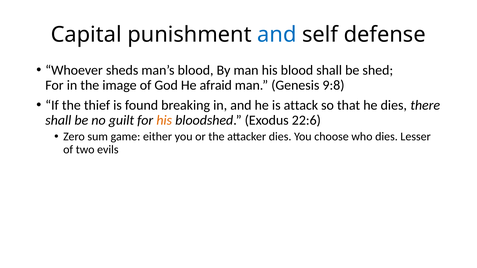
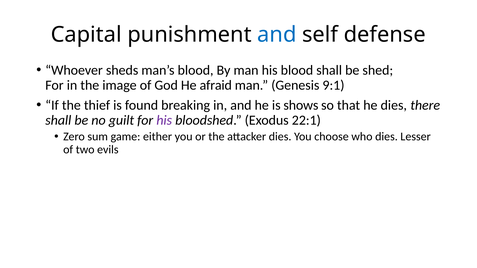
9:8: 9:8 -> 9:1 (333, 85)
attack: attack -> shows (301, 105)
his colour: orange -> purple (164, 120)
22:6: 22:6 -> 22:1 (306, 120)
